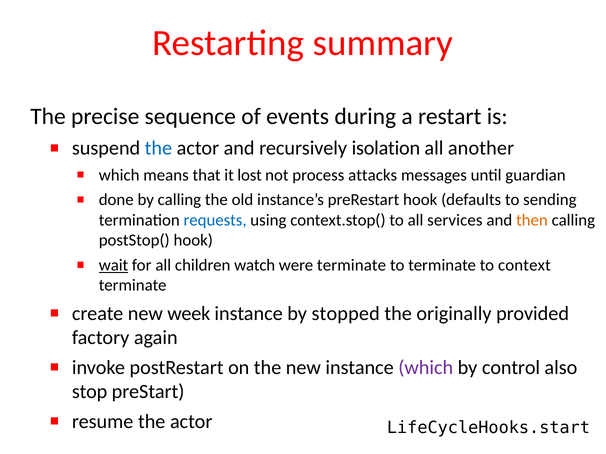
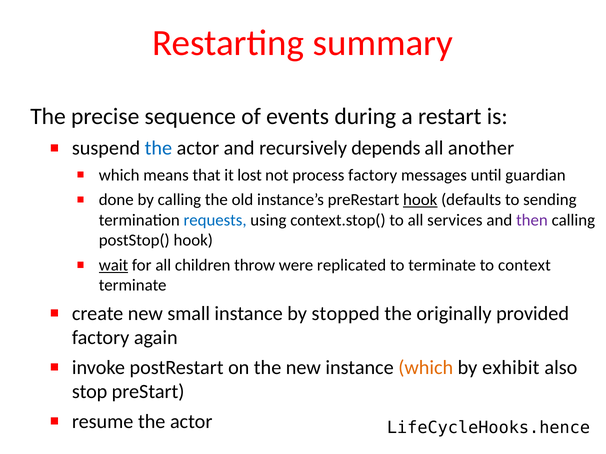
isolation: isolation -> depends (386, 148)
process attacks: attacks -> factory (373, 175)
hook underline: none -> present (420, 200)
then colour: orange -> purple (532, 220)
watch: watch -> throw (255, 265)
were terminate: terminate -> replicated (352, 265)
week: week -> small (189, 314)
which colour: purple -> orange (426, 368)
control: control -> exhibit (511, 368)
LifeCycleHooks.start: LifeCycleHooks.start -> LifeCycleHooks.hence (488, 428)
